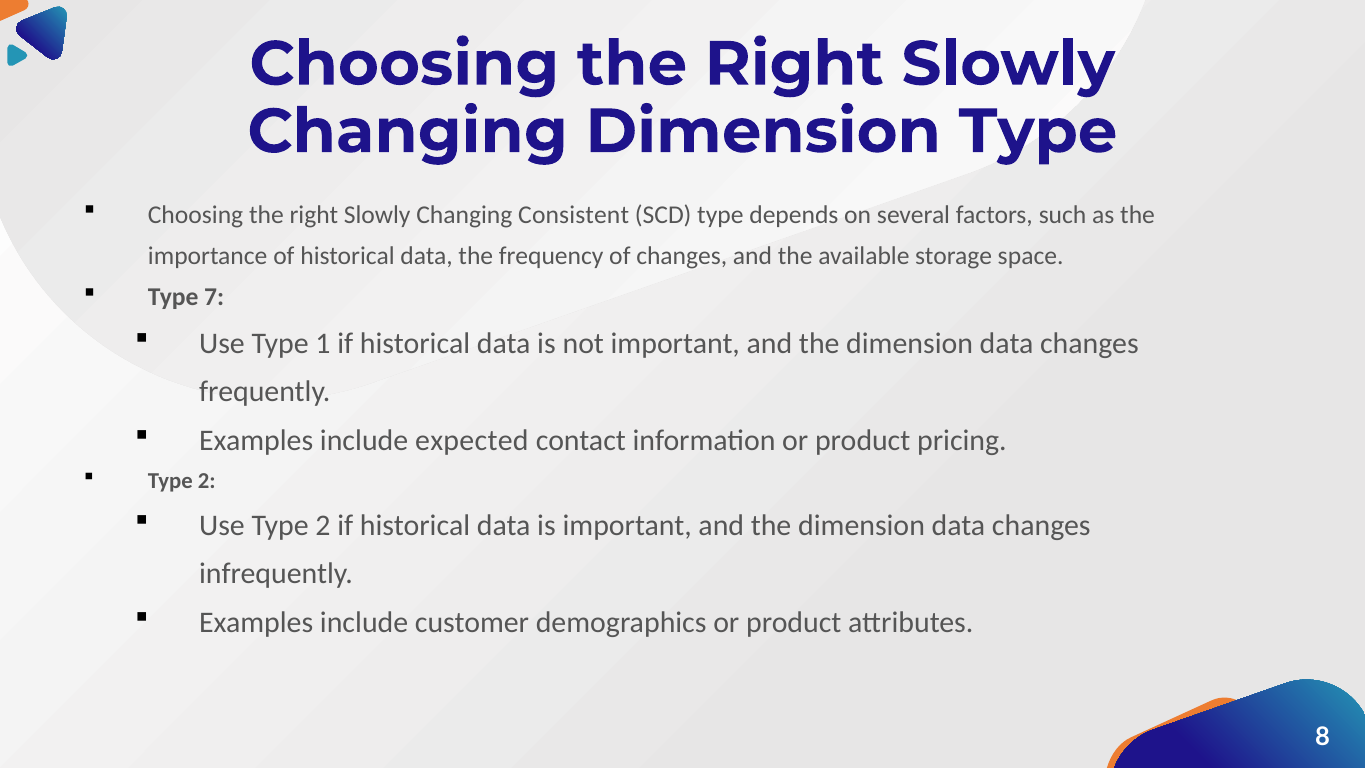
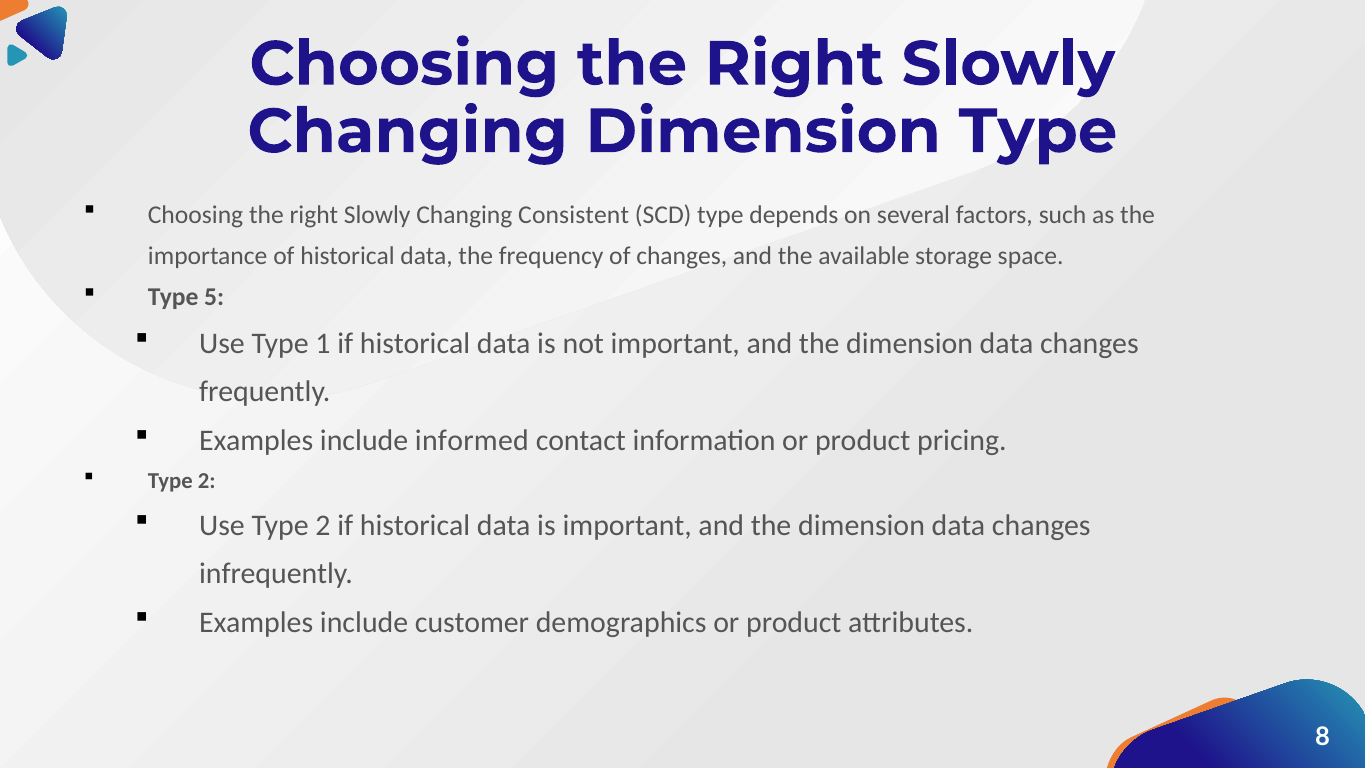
7: 7 -> 5 (214, 297)
expected: expected -> informed (472, 440)
